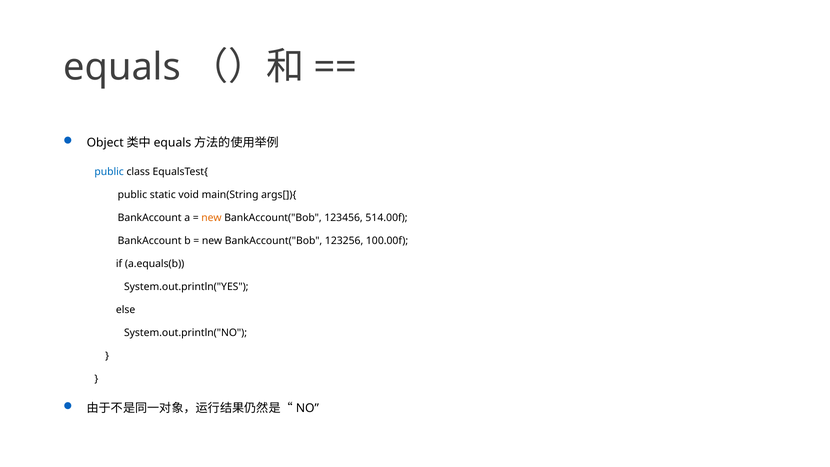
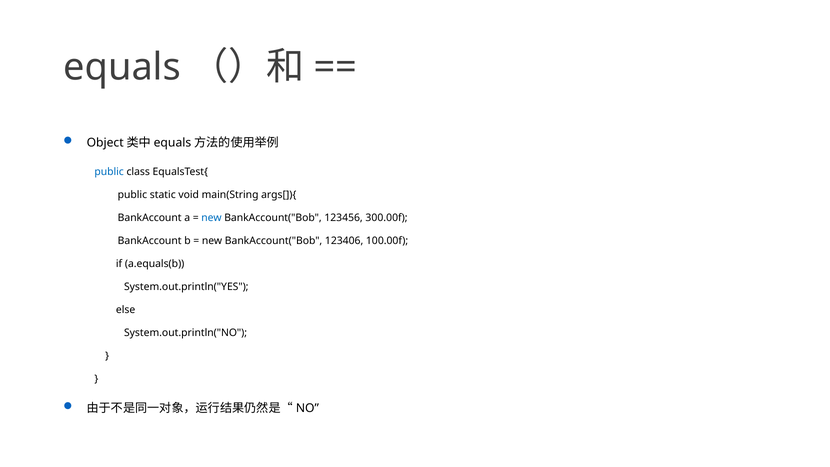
new colour: orange -> blue (211, 218)
514.00f: 514.00f -> 300.00f (387, 218)
123256: 123256 -> 123406 (344, 241)
